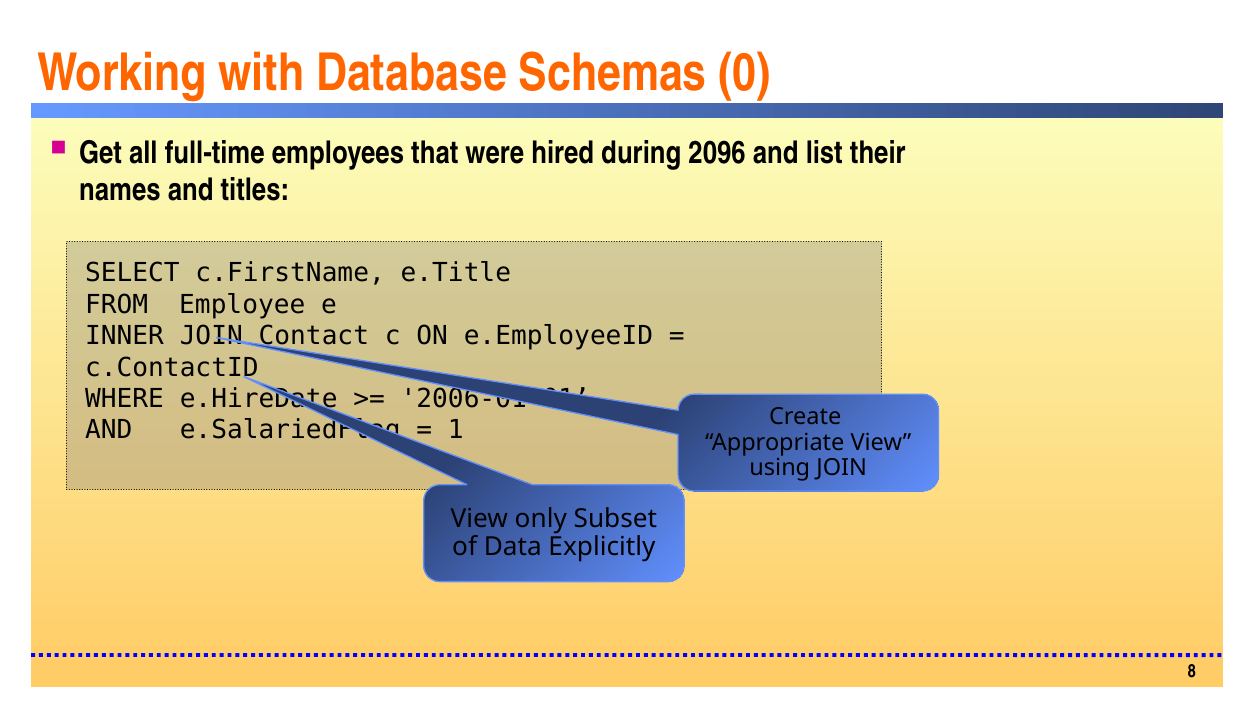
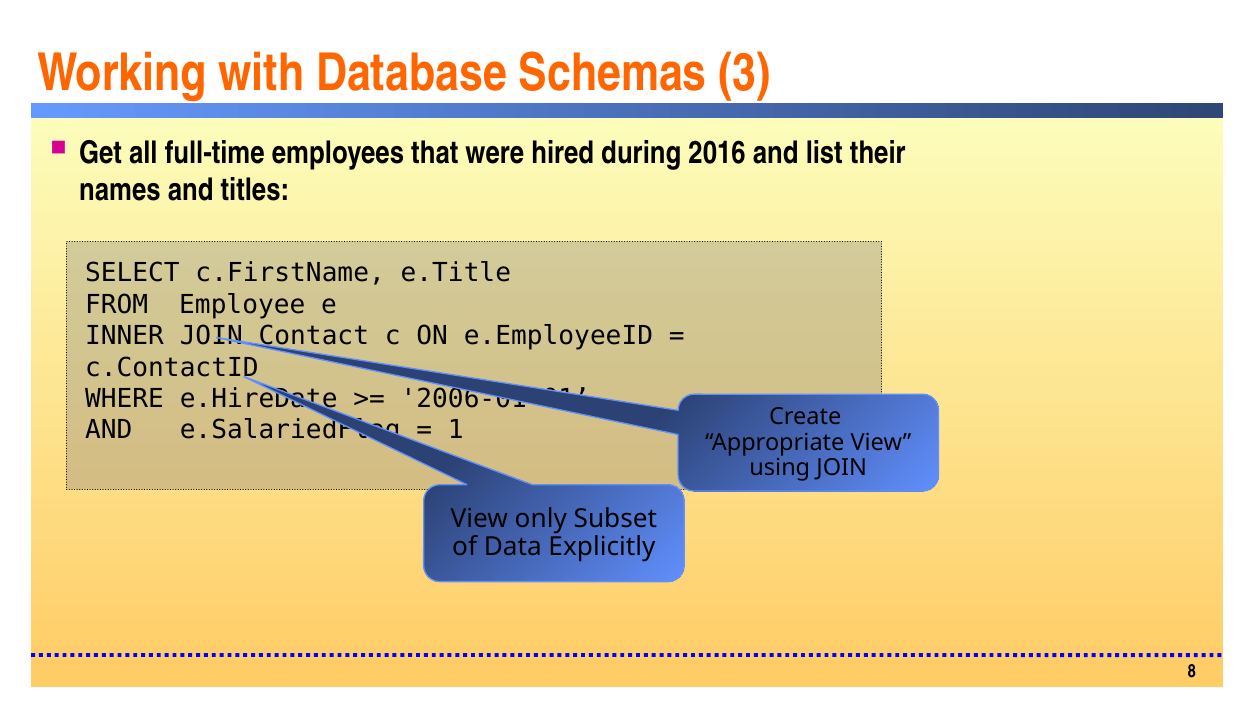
0: 0 -> 3 (745, 74)
2096: 2096 -> 2016 (717, 153)
